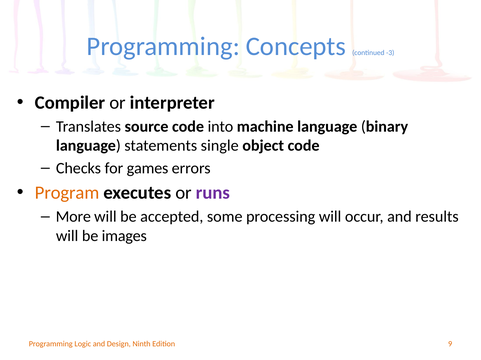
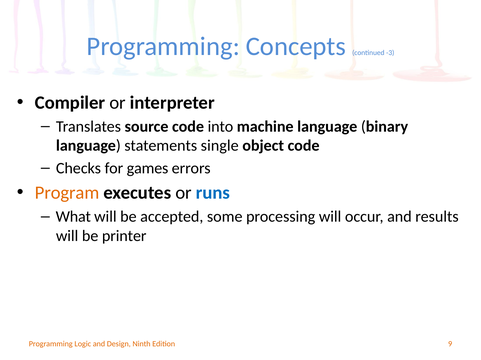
runs colour: purple -> blue (213, 193)
More: More -> What (73, 217)
images: images -> printer (124, 236)
